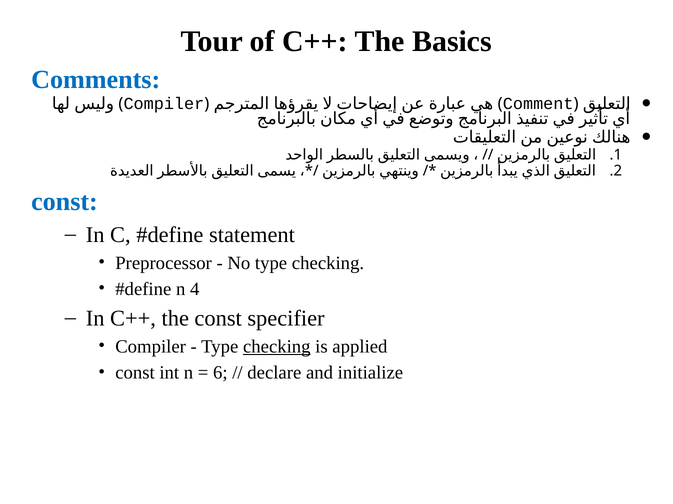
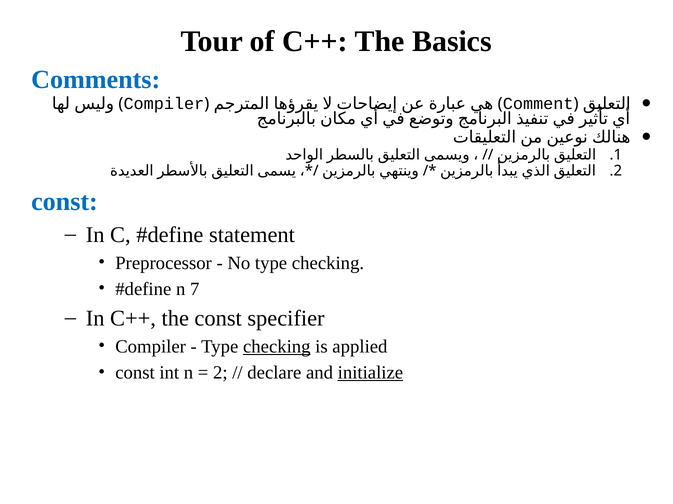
4: 4 -> 7 (195, 289)
6: 6 -> 2 (220, 373)
initialize underline: none -> present (370, 373)
